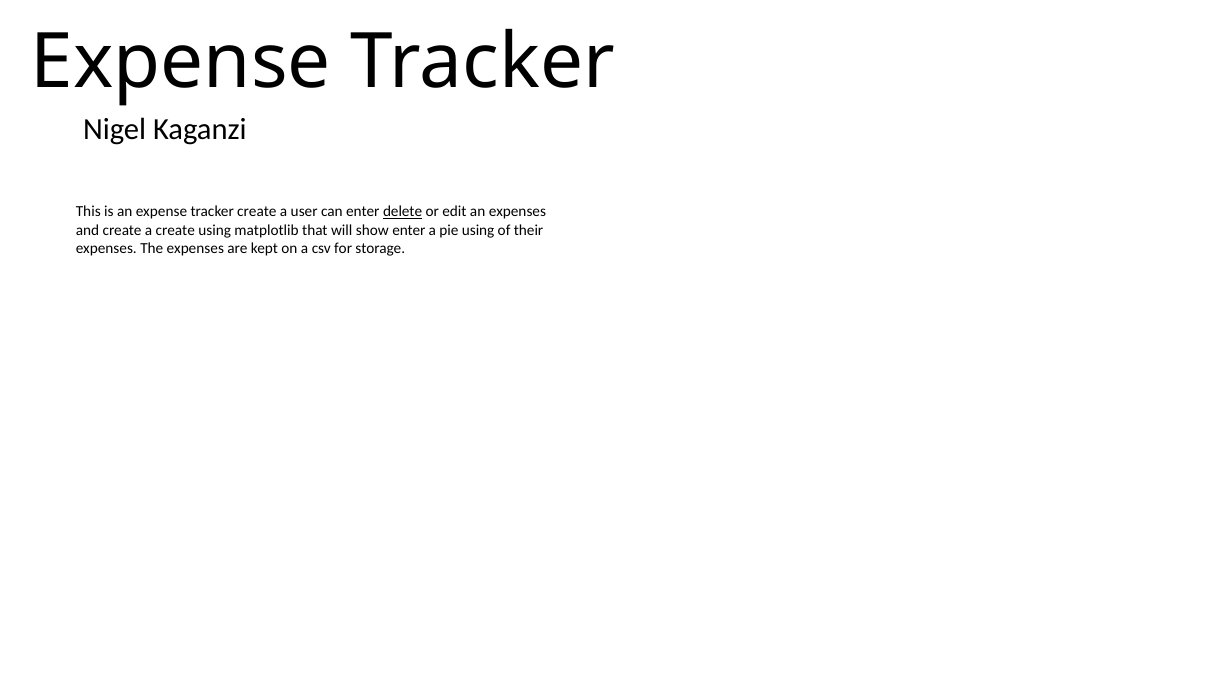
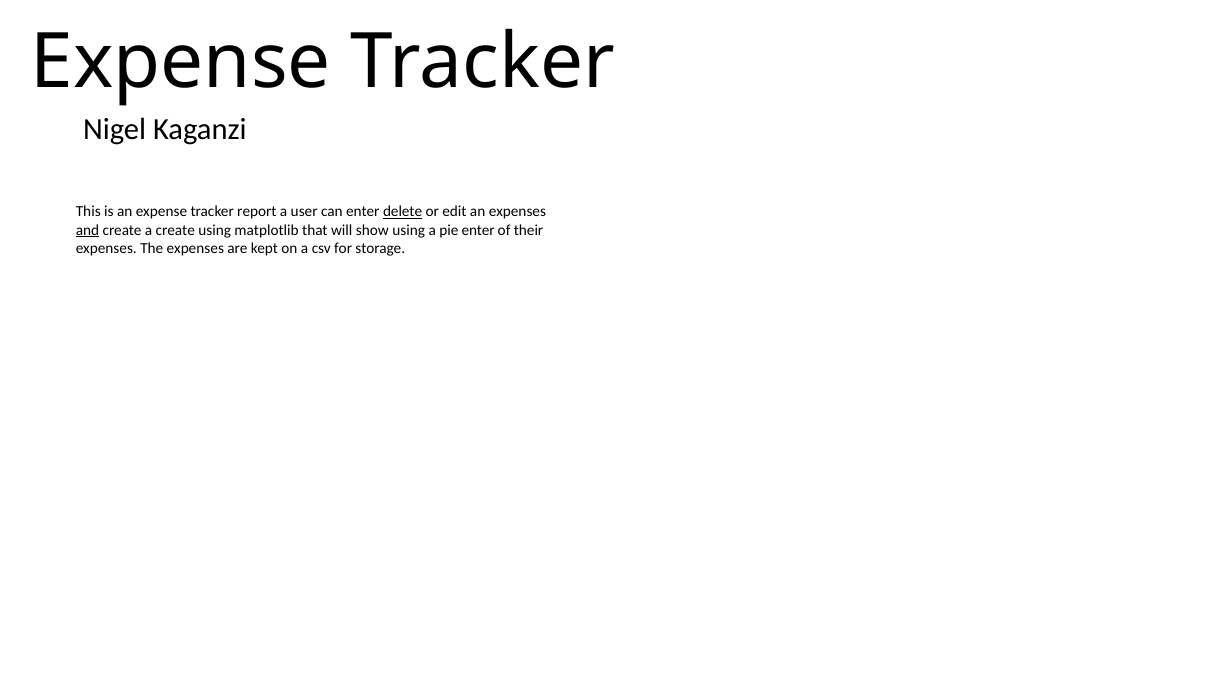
tracker create: create -> report (257, 211)
and underline: none -> present (88, 230)
show enter: enter -> using (409, 230)
pie using: using -> enter (478, 230)
